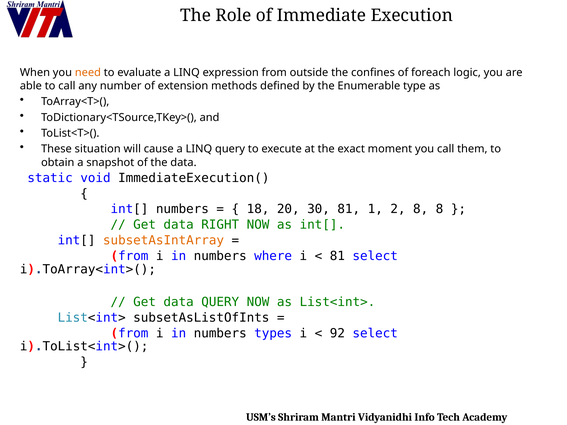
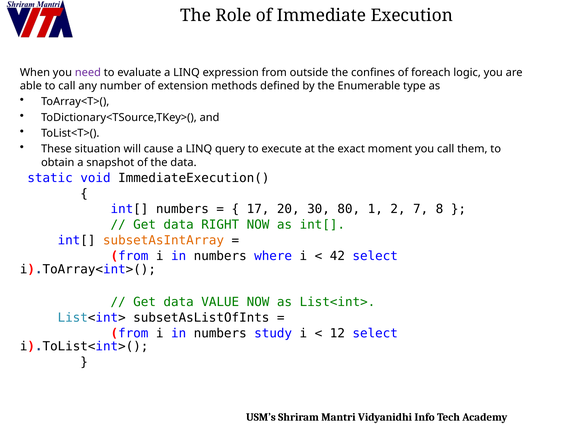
need colour: orange -> purple (88, 72)
18: 18 -> 17 (258, 209)
30 81: 81 -> 80 (349, 209)
2 8: 8 -> 7 (421, 209)
81: 81 -> 42 (337, 256)
data QUERY: QUERY -> VALUE (220, 302)
types: types -> study (273, 333)
92: 92 -> 12 (337, 333)
